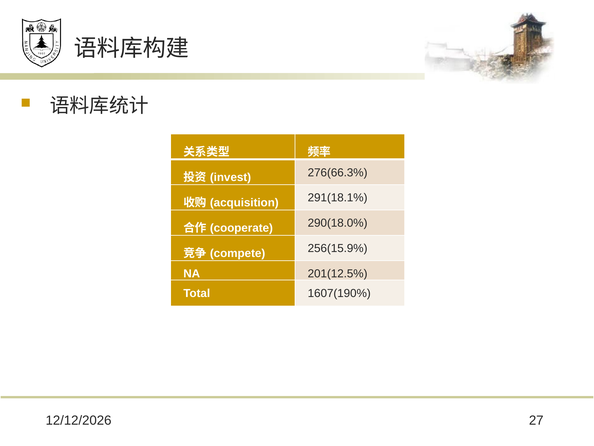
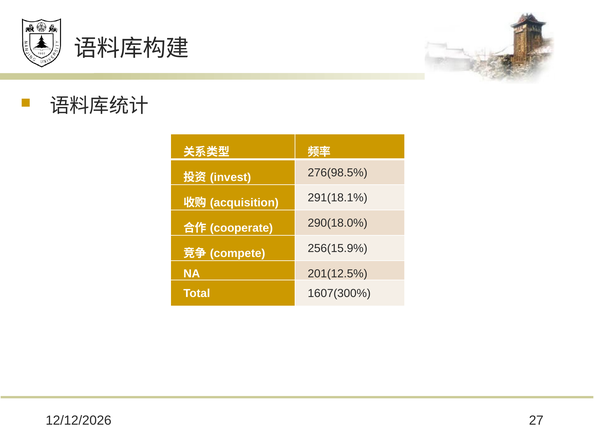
276(66.3%: 276(66.3% -> 276(98.5% (338, 172)
1607(190%: 1607(190% -> 1607(300% (339, 293)
